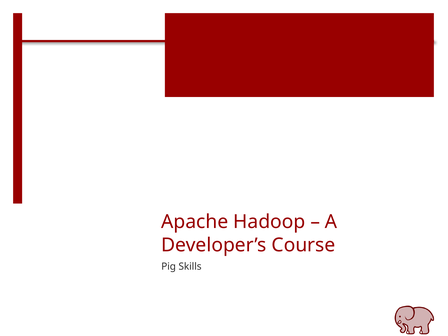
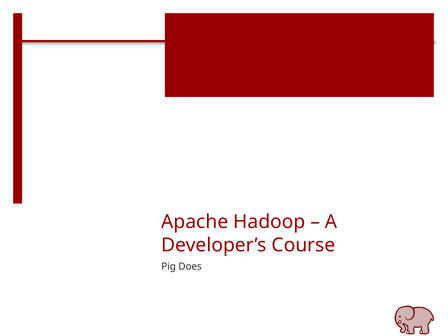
Skills: Skills -> Does (190, 267)
